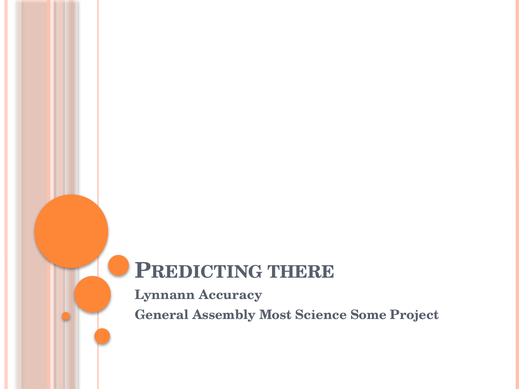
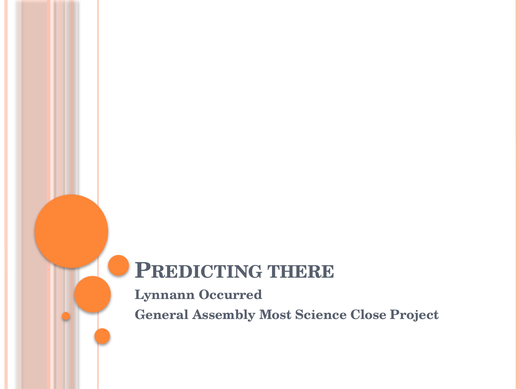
Accuracy: Accuracy -> Occurred (231, 295)
Some: Some -> Close (368, 315)
